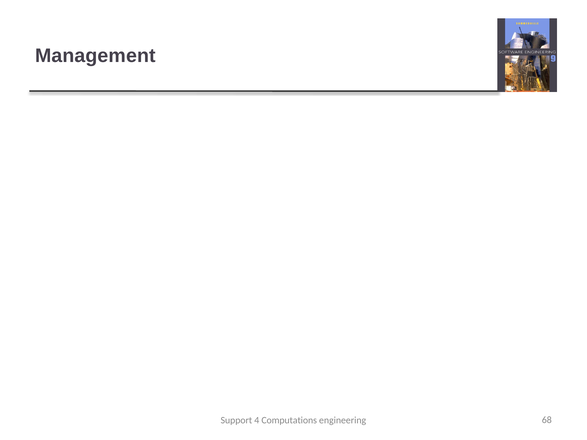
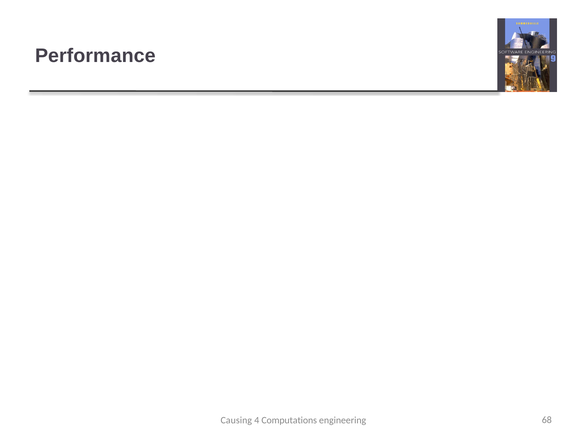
Management: Management -> Performance (95, 56)
Support: Support -> Causing (236, 420)
